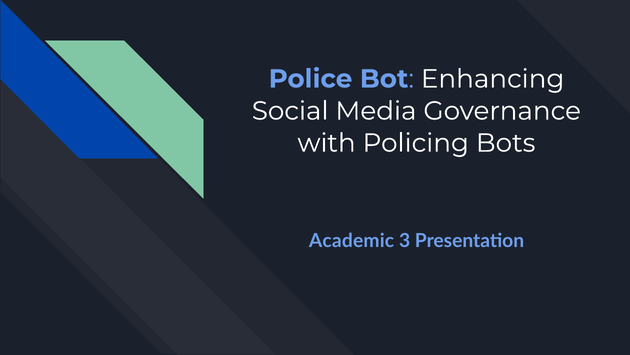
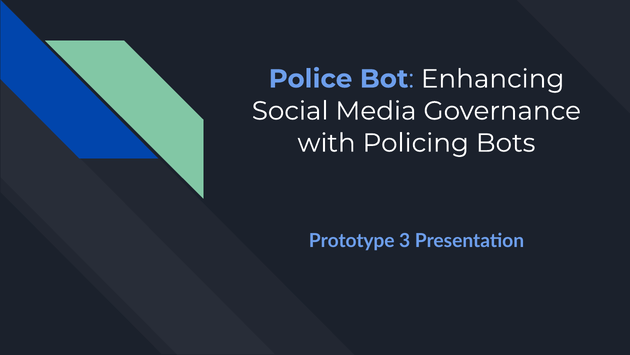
Academic: Academic -> Prototype (352, 241)
